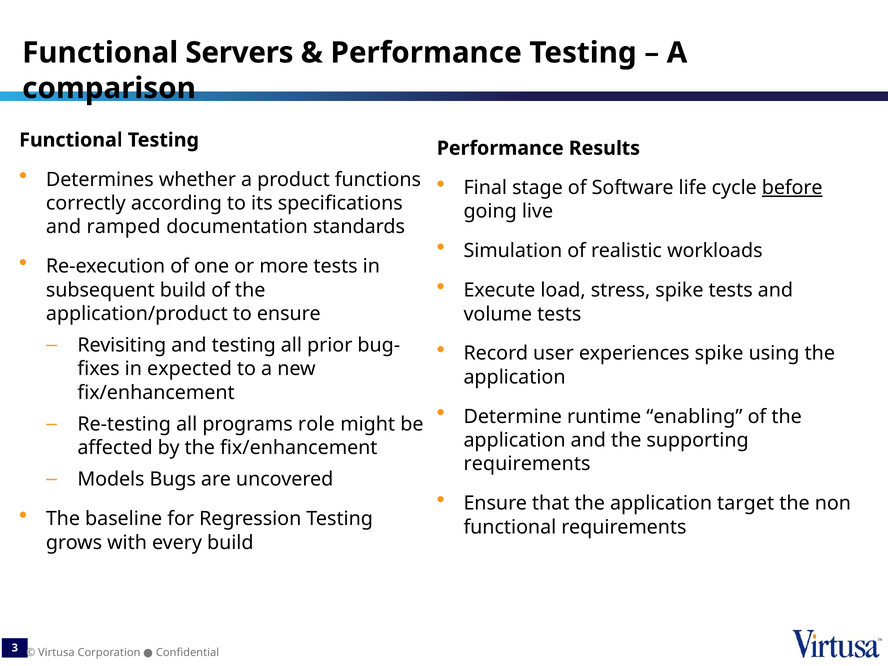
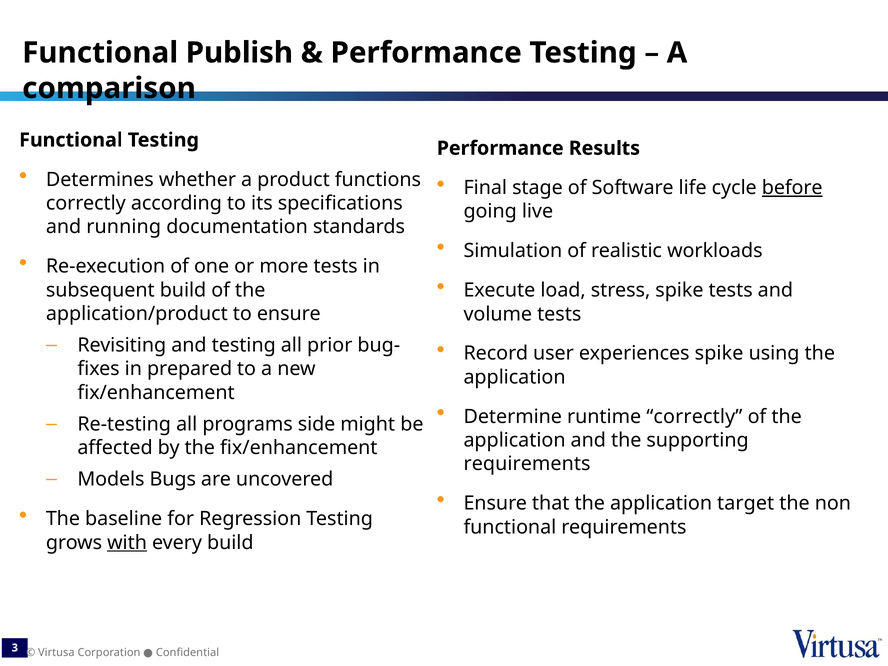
Servers: Servers -> Publish (239, 53)
ramped: ramped -> running (124, 227)
expected: expected -> prepared (190, 369)
runtime enabling: enabling -> correctly (694, 417)
role: role -> side (317, 424)
with underline: none -> present (127, 543)
